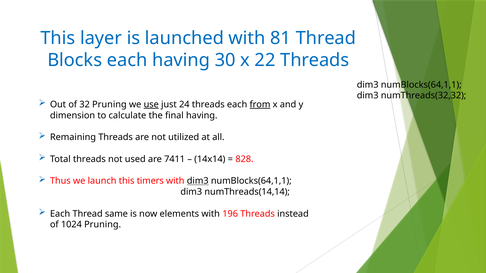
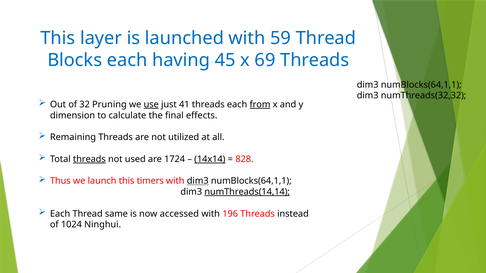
81: 81 -> 59 (281, 38)
30: 30 -> 45 (225, 60)
22: 22 -> 69 (265, 60)
24: 24 -> 41 (184, 105)
final having: having -> effects (202, 116)
threads underline: none -> present (89, 159)
7411: 7411 -> 1724 (175, 159)
14x14 underline: none -> present (210, 159)
numThreads(14,14 underline: none -> present (247, 192)
elements: elements -> accessed (179, 214)
1024 Pruning: Pruning -> Ninghui (103, 225)
